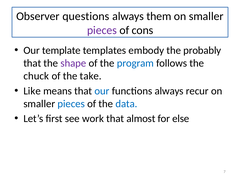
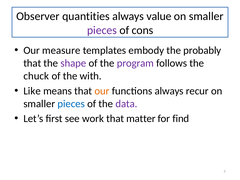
questions: questions -> quantities (86, 16)
them: them -> value (159, 16)
template: template -> measure (61, 50)
program colour: blue -> purple (135, 63)
take: take -> with (91, 76)
our colour: blue -> orange (102, 91)
data colour: blue -> purple (126, 104)
almost: almost -> matter (141, 119)
else: else -> find (181, 119)
